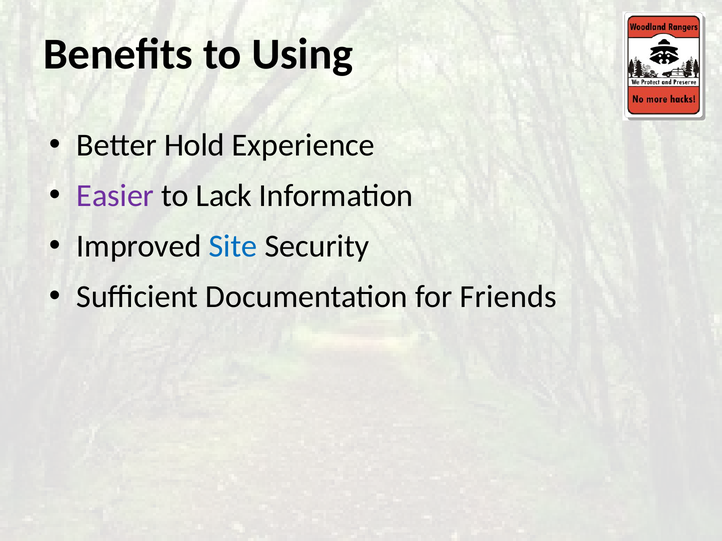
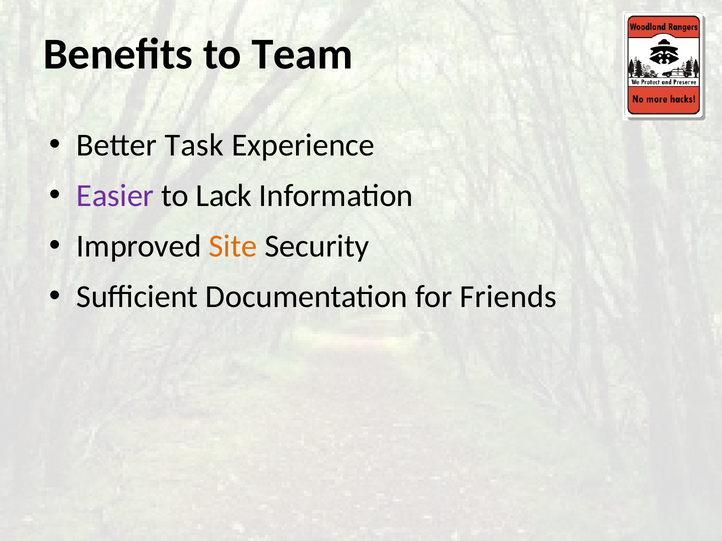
Using: Using -> Team (302, 54)
Hold: Hold -> Task (194, 145)
Site colour: blue -> orange (233, 247)
